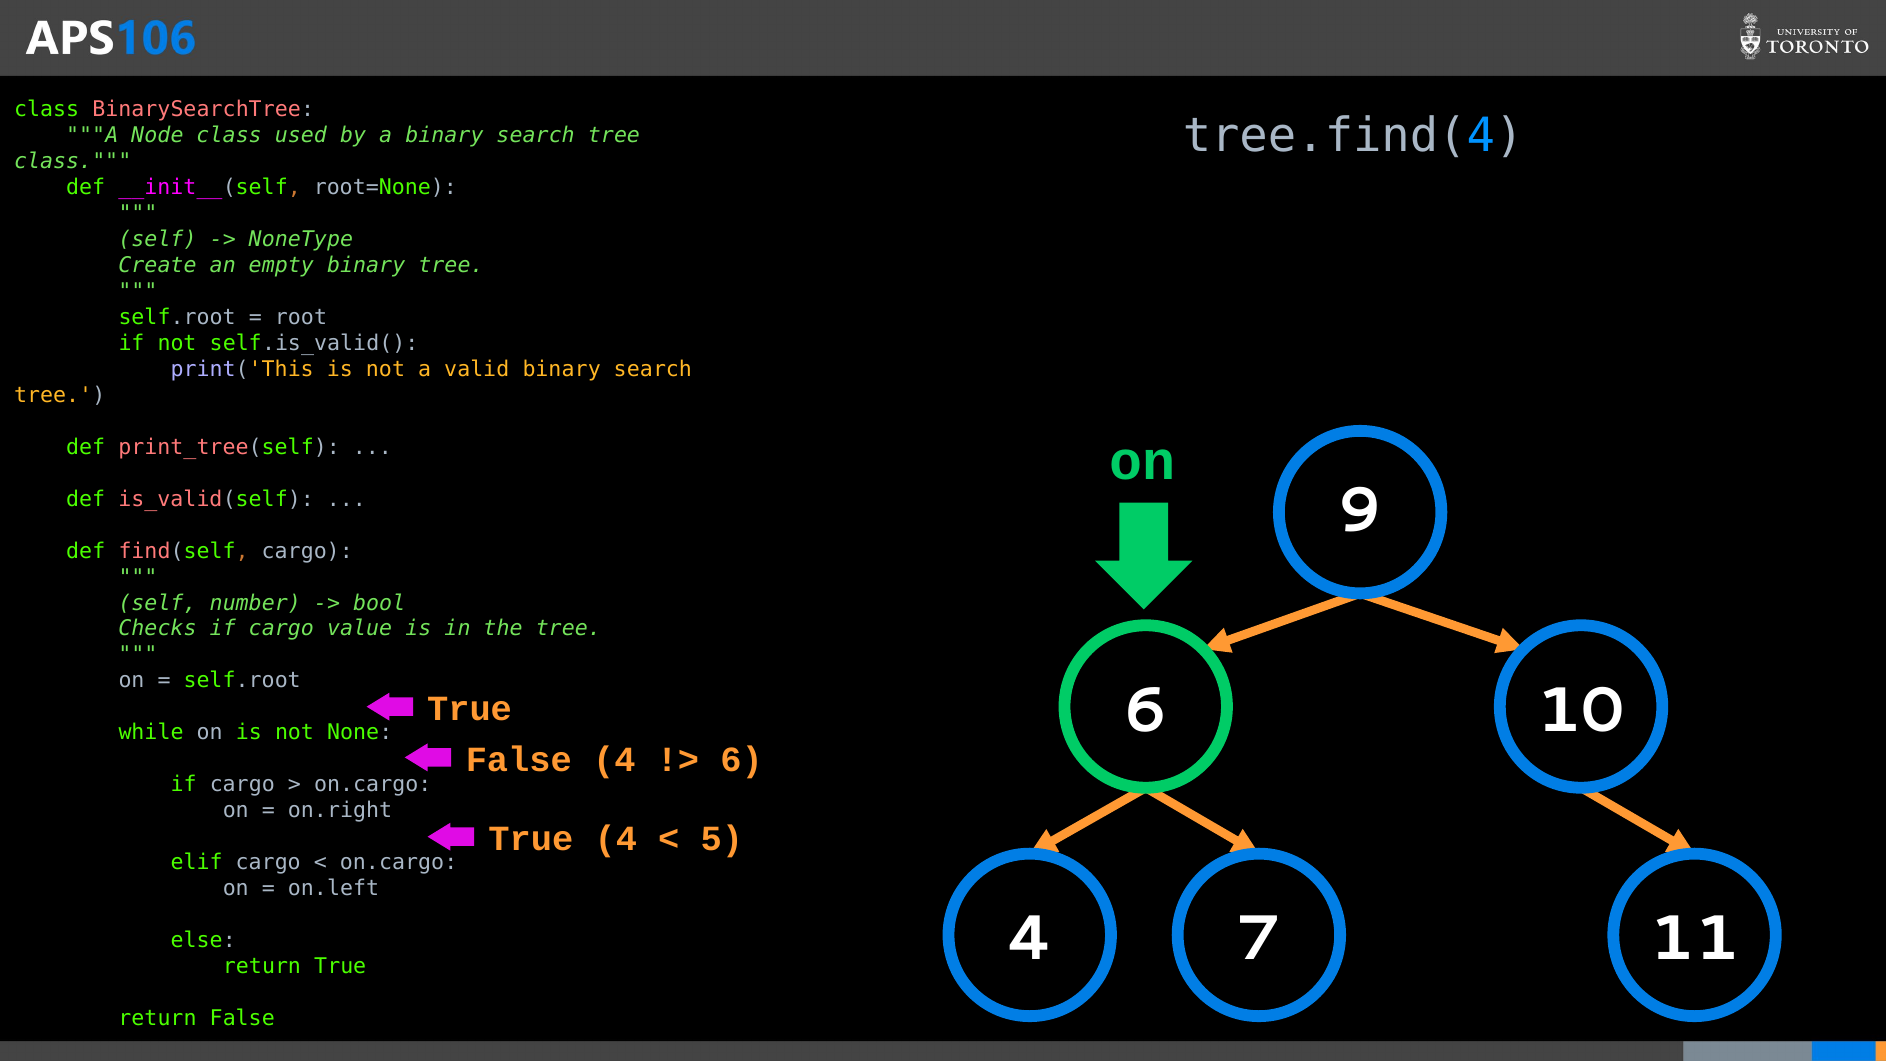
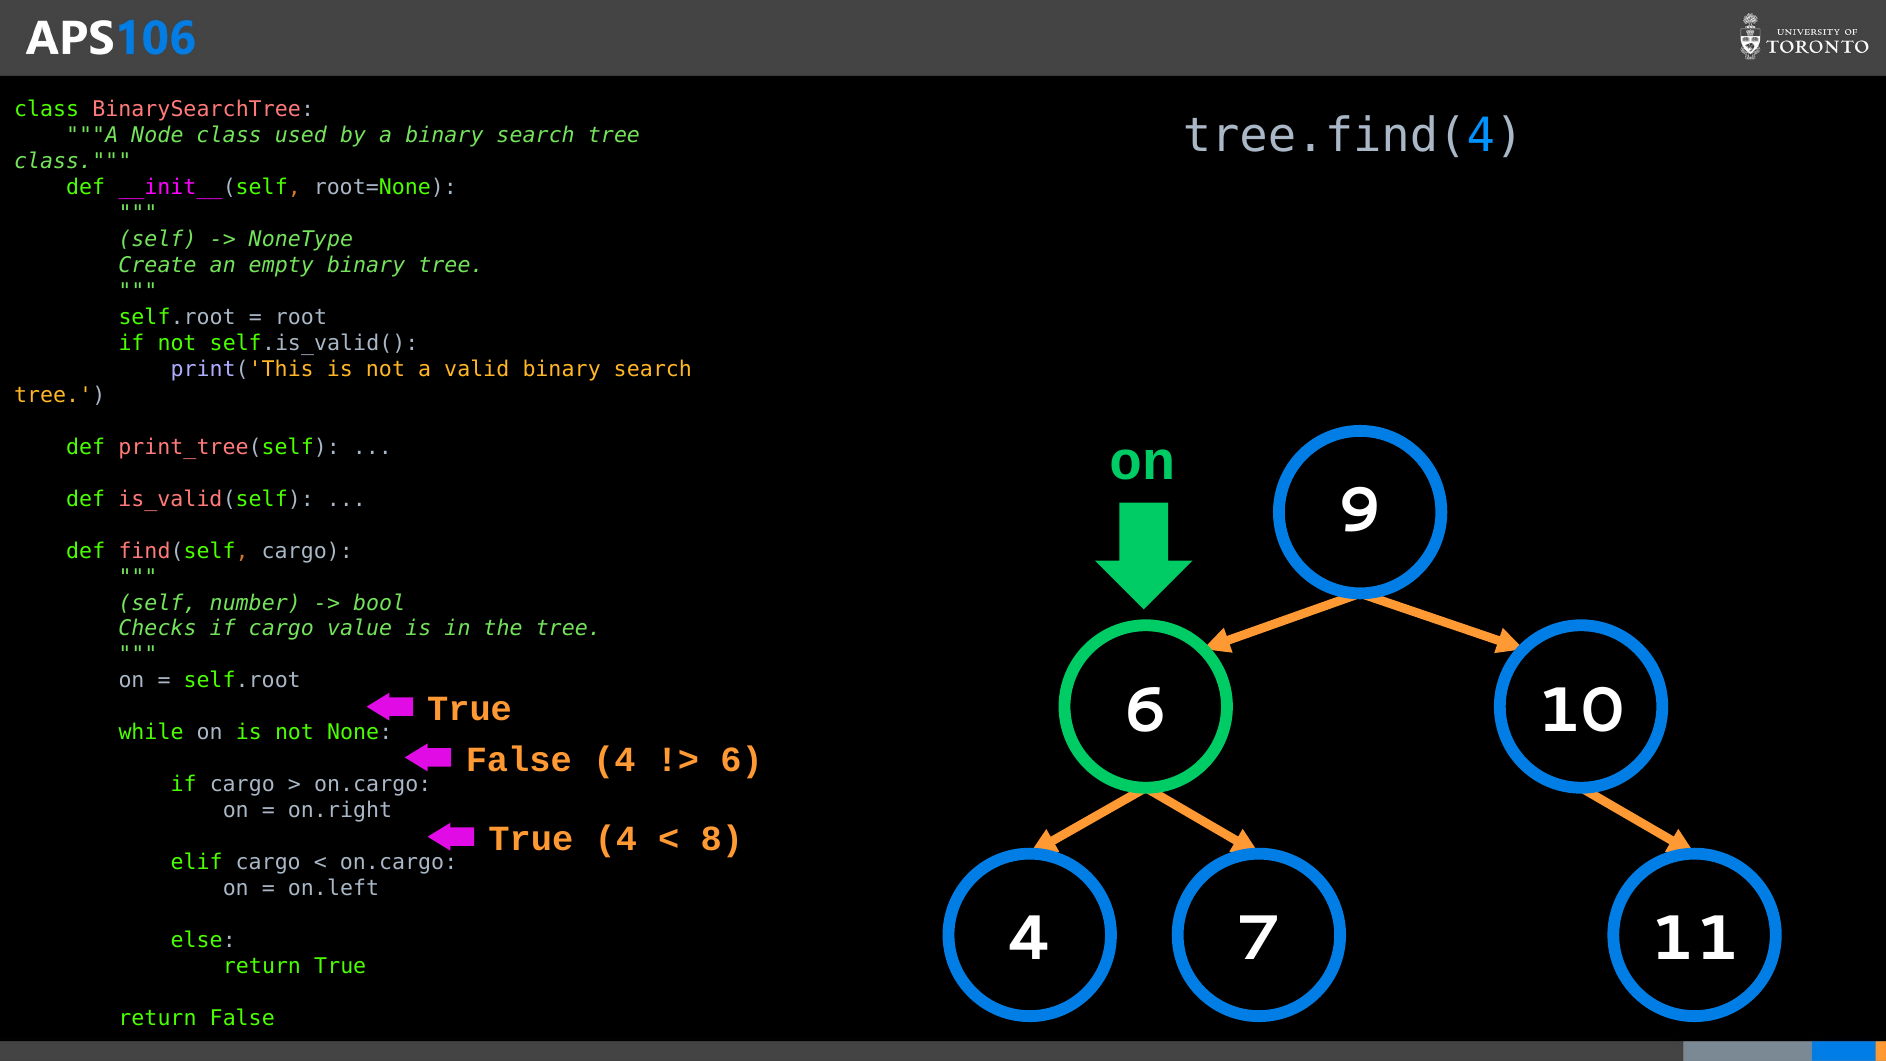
5: 5 -> 8 (722, 839)
